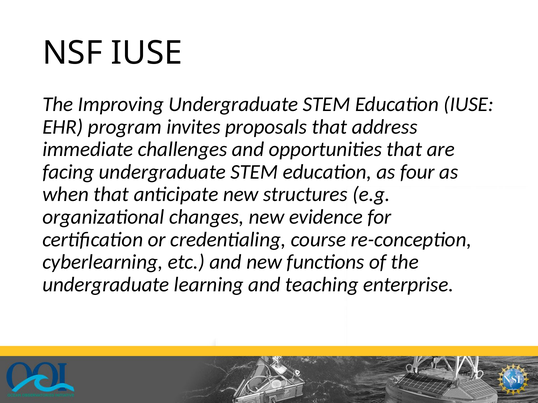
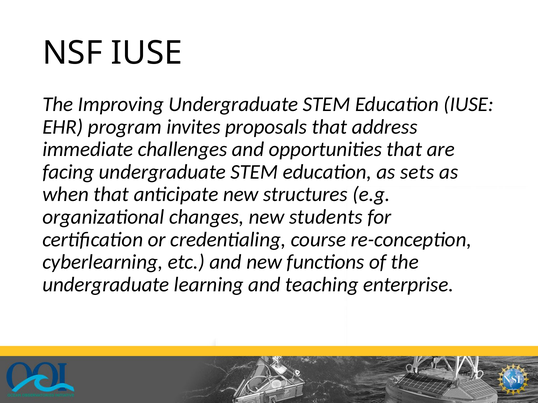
four: four -> sets (417, 172)
evidence: evidence -> students (326, 217)
